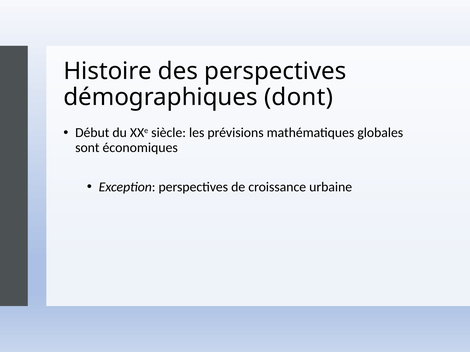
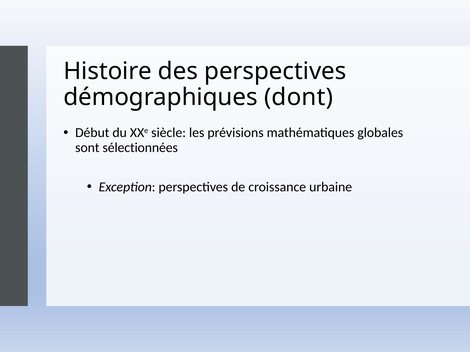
économiques: économiques -> sélectionnées (140, 148)
